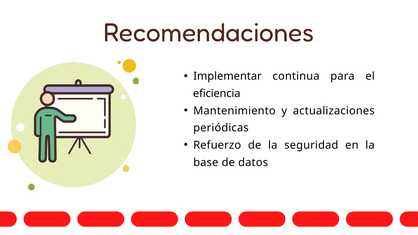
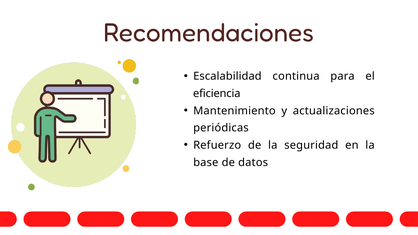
Implementar: Implementar -> Escalabilidad (227, 76)
